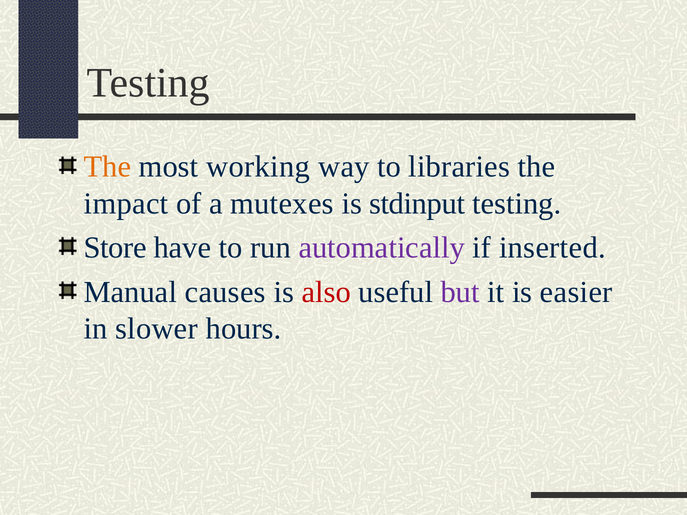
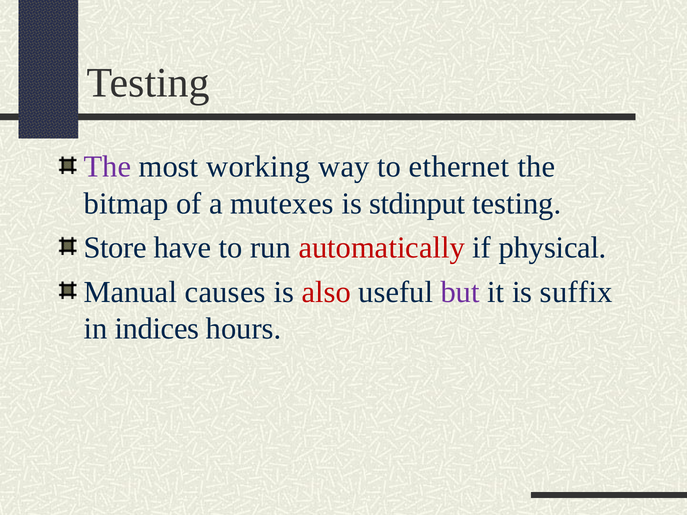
The colour: orange -> purple (107, 167)
libraries: libraries -> ethernet (459, 167)
impact: impact -> bitmap (126, 204)
automatically colour: purple -> red (382, 248)
inserted: inserted -> physical (553, 248)
easier: easier -> suffix (576, 292)
slower: slower -> indices (157, 329)
